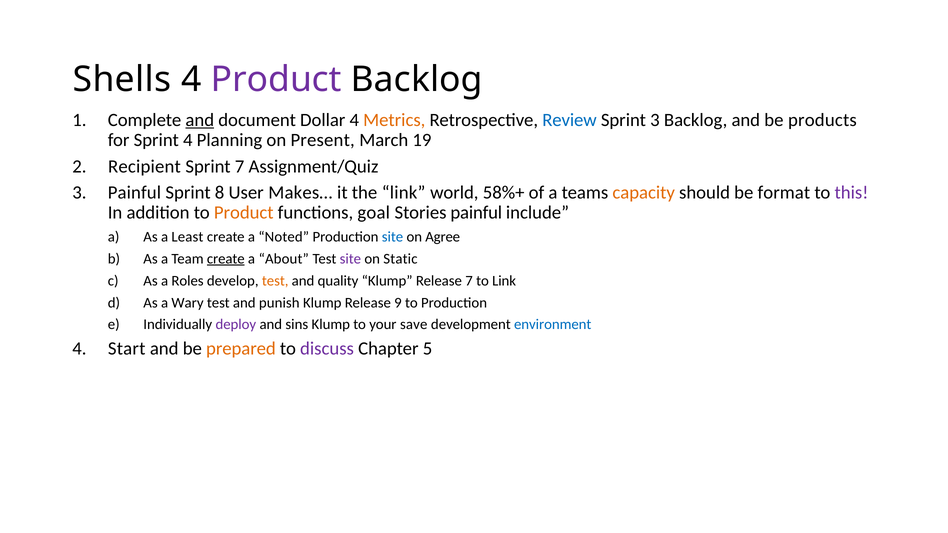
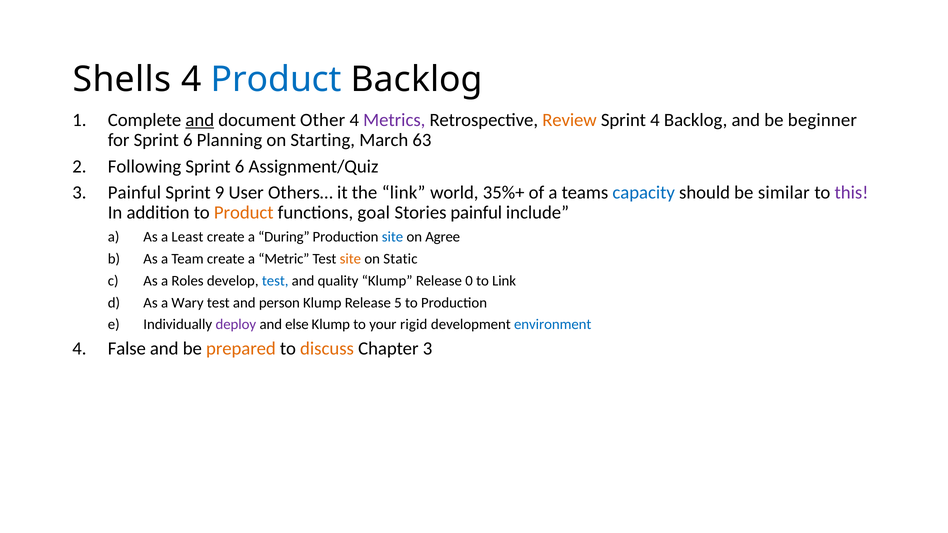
Product colour: purple -> blue (276, 80)
Dollar: Dollar -> Other (323, 120)
Metrics colour: orange -> purple (394, 120)
Review colour: blue -> orange (570, 120)
Sprint 3: 3 -> 4 (655, 120)
products: products -> beginner (822, 120)
for Sprint 4: 4 -> 6 (188, 140)
Present: Present -> Starting (323, 140)
19: 19 -> 63 (422, 140)
Recipient: Recipient -> Following (145, 166)
7: 7 -> 6 (240, 166)
8: 8 -> 9 (220, 193)
Makes…: Makes… -> Others… (300, 193)
58%+: 58%+ -> 35%+ (504, 193)
capacity colour: orange -> blue (644, 193)
format: format -> similar (784, 193)
Noted: Noted -> During (284, 237)
create underline: present -> none (226, 259)
About: About -> Metric (284, 259)
site colour: purple -> orange (350, 259)
test colour: orange -> blue (275, 281)
Release 7: 7 -> 0 (469, 281)
punish: punish -> person (279, 303)
9: 9 -> 5 (398, 303)
sins: sins -> else (297, 325)
save: save -> rigid (414, 325)
Start: Start -> False (127, 349)
discuss colour: purple -> orange (327, 349)
Chapter 5: 5 -> 3 (428, 349)
